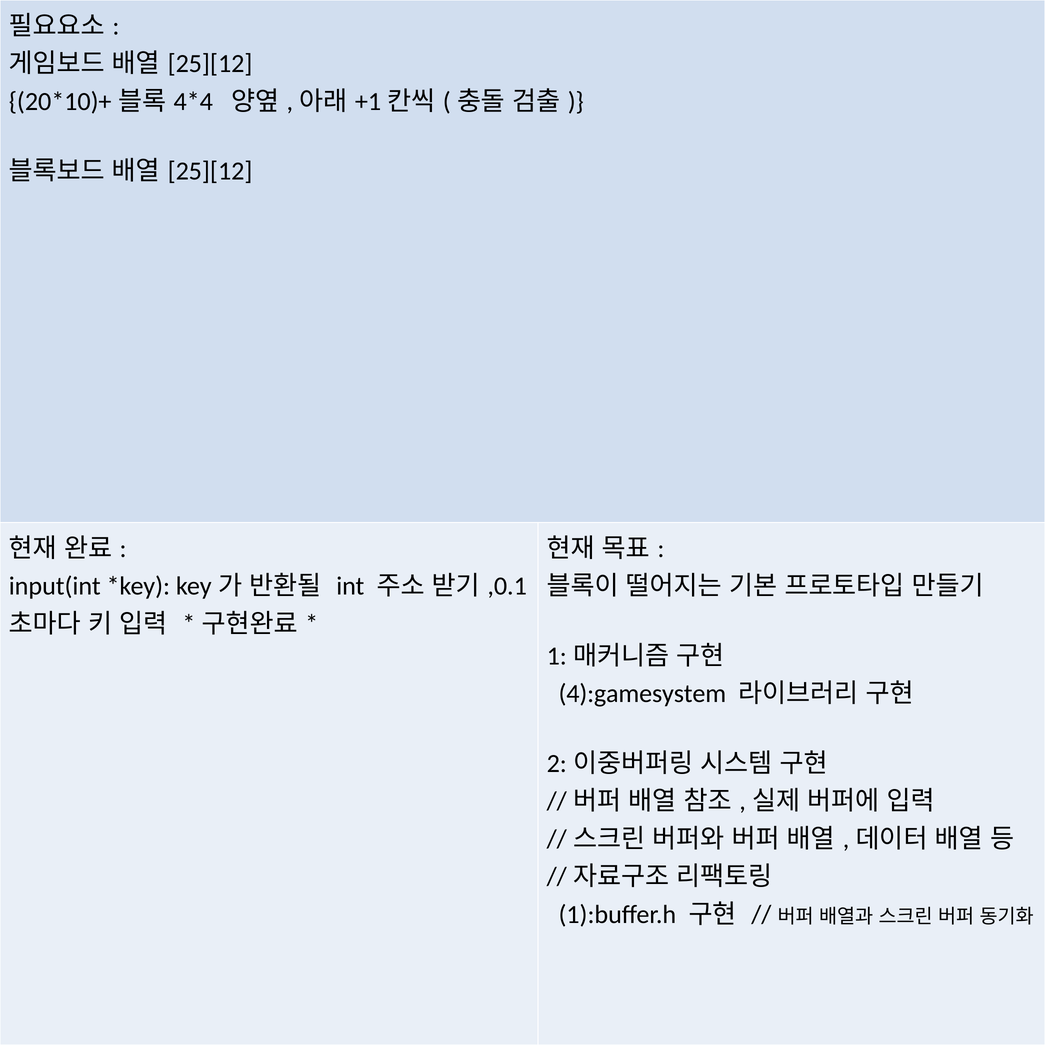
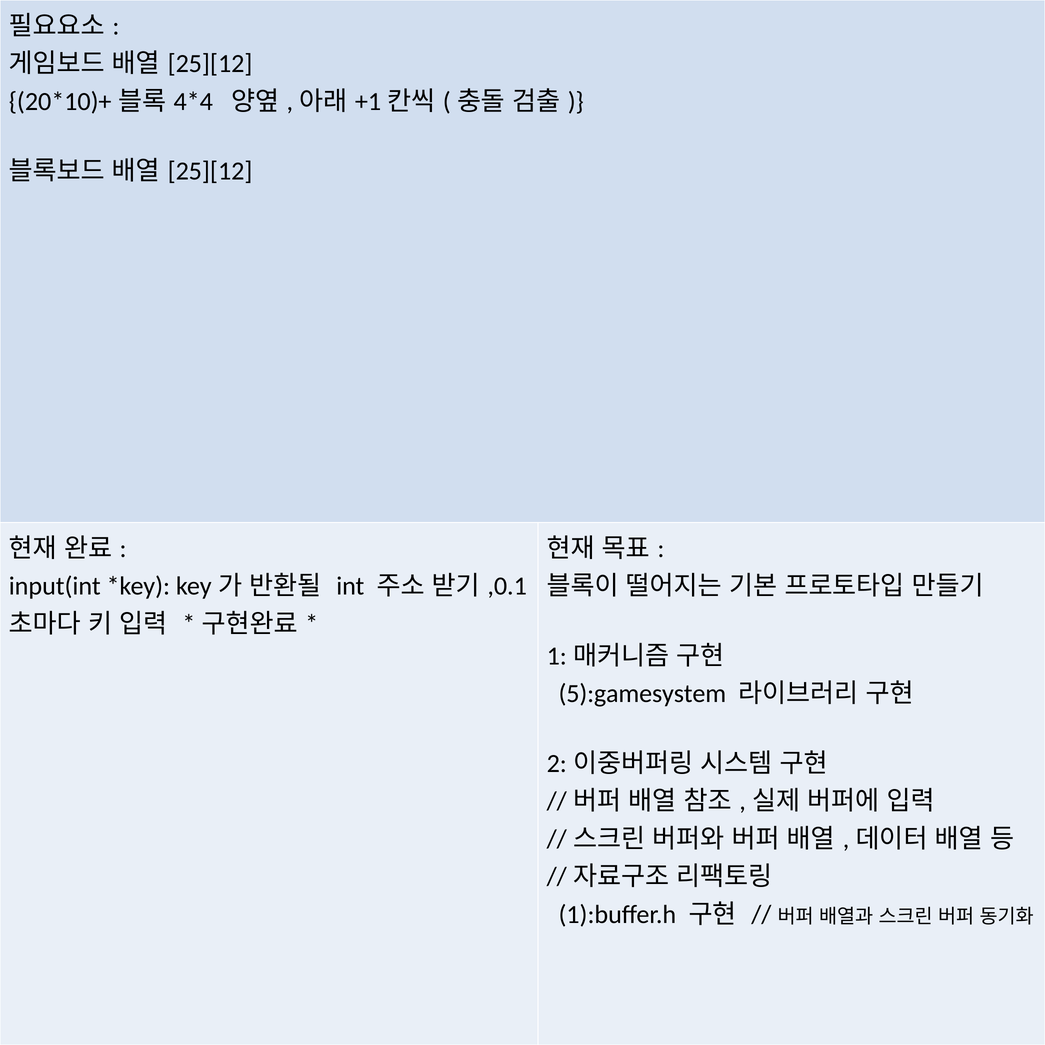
4):gamesystem: 4):gamesystem -> 5):gamesystem (642, 694)
